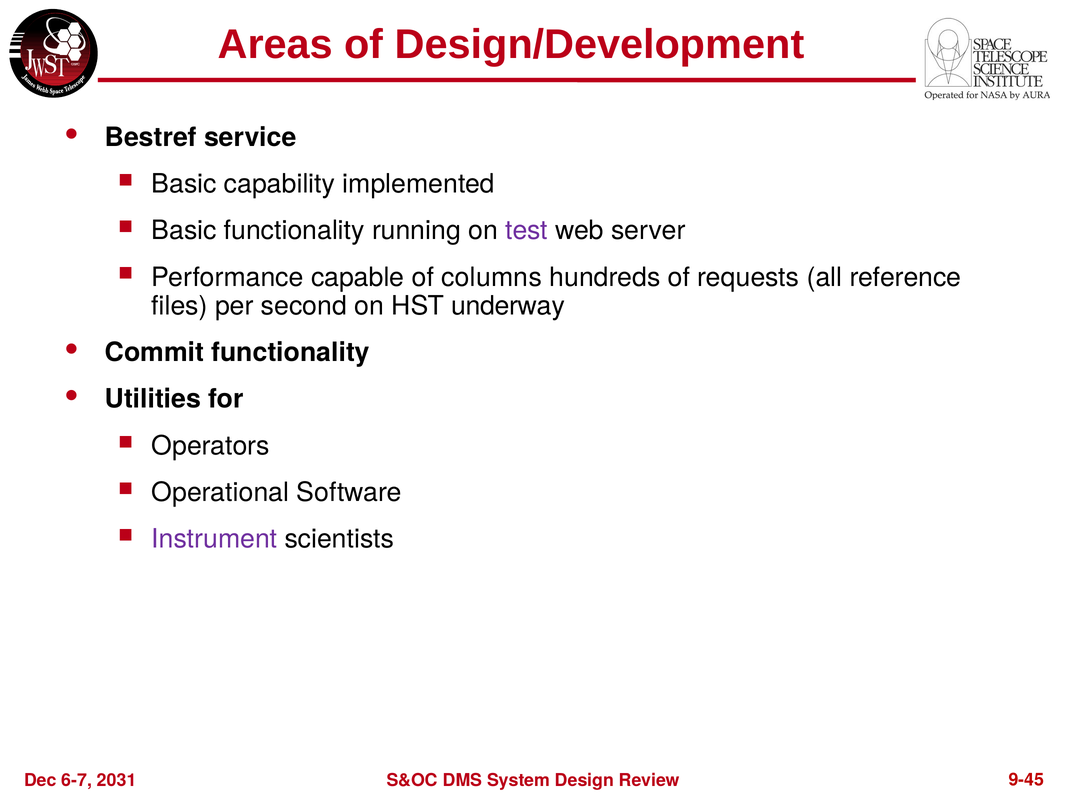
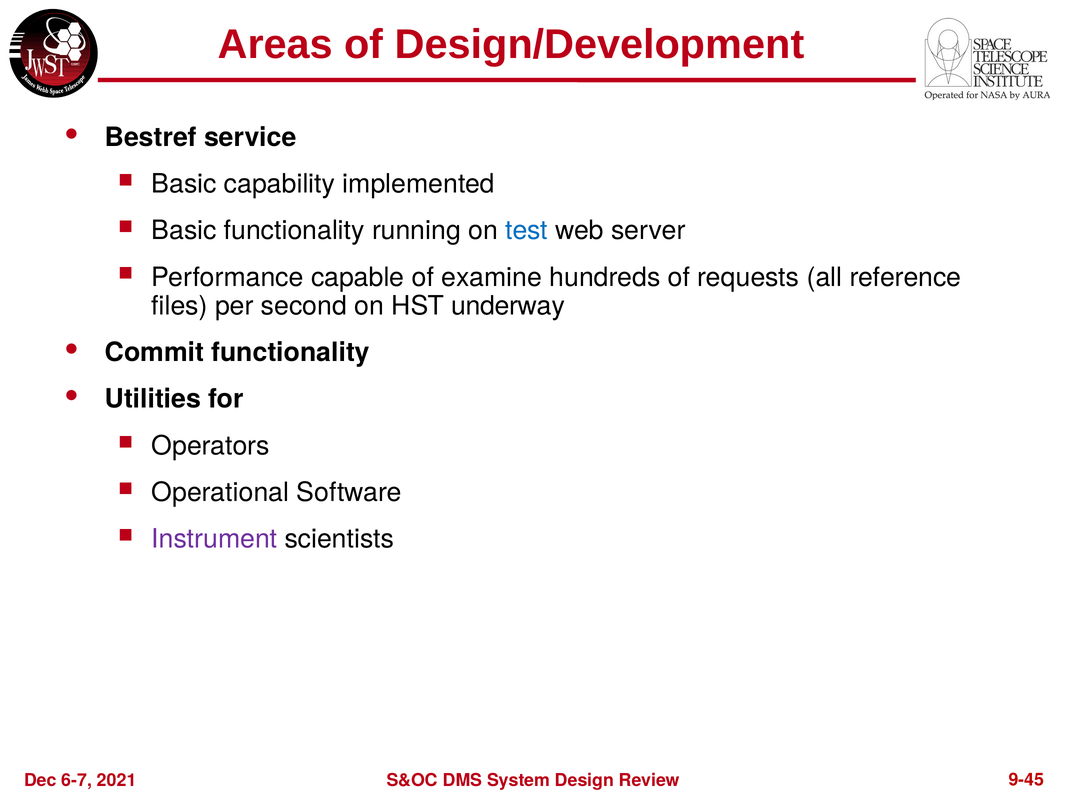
test colour: purple -> blue (527, 231)
columns: columns -> examine (492, 277)
2031: 2031 -> 2021 (117, 781)
